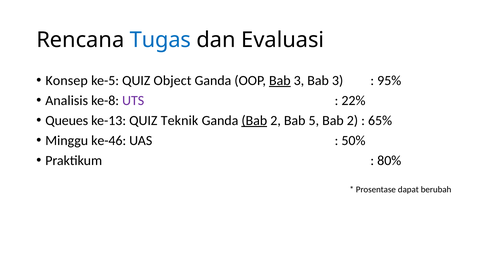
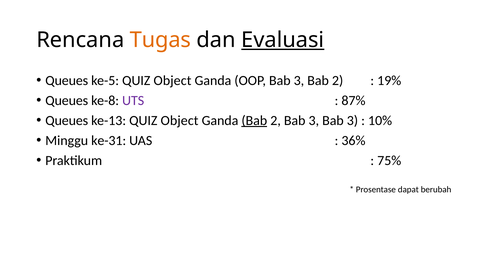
Tugas colour: blue -> orange (160, 40)
Evaluasi underline: none -> present (283, 40)
Konsep: Konsep -> Queues (67, 81)
Bab underline: present -> none (280, 81)
3 Bab 3: 3 -> 2 (338, 81)
95%: 95% -> 19% (389, 81)
Analisis: Analisis -> Queues (67, 101)
22%: 22% -> 87% (353, 101)
ke-13 QUIZ Teknik: Teknik -> Object (180, 121)
2 Bab 5: 5 -> 3 (314, 121)
2: 2 -> 3 (352, 121)
65%: 65% -> 10% (380, 121)
ke-46: ke-46 -> ke-31 (109, 141)
50%: 50% -> 36% (353, 141)
80%: 80% -> 75% (389, 161)
